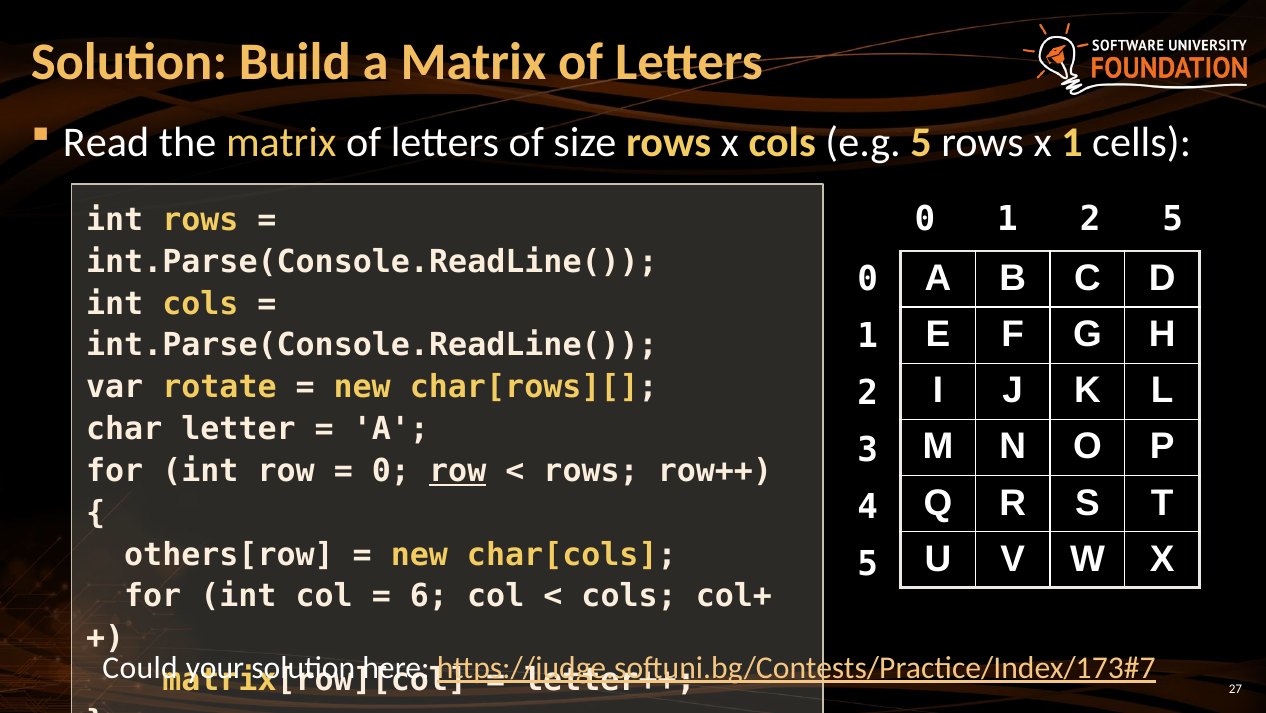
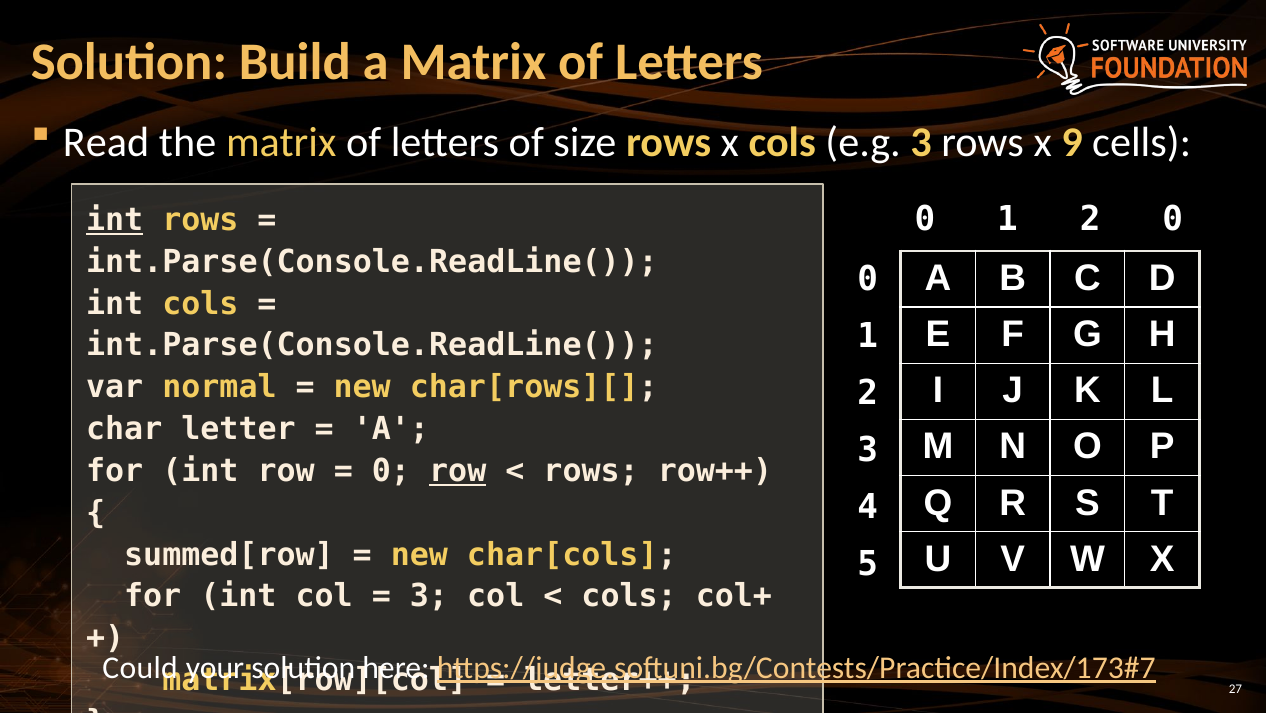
e.g 5: 5 -> 3 (921, 143)
x 1: 1 -> 9 (1072, 143)
2 5: 5 -> 0 (1173, 219)
int underline: none -> present (115, 220)
rotate: rotate -> normal (219, 387)
others[row: others[row -> summed[row (229, 554)
6: 6 -> 3 (429, 596)
